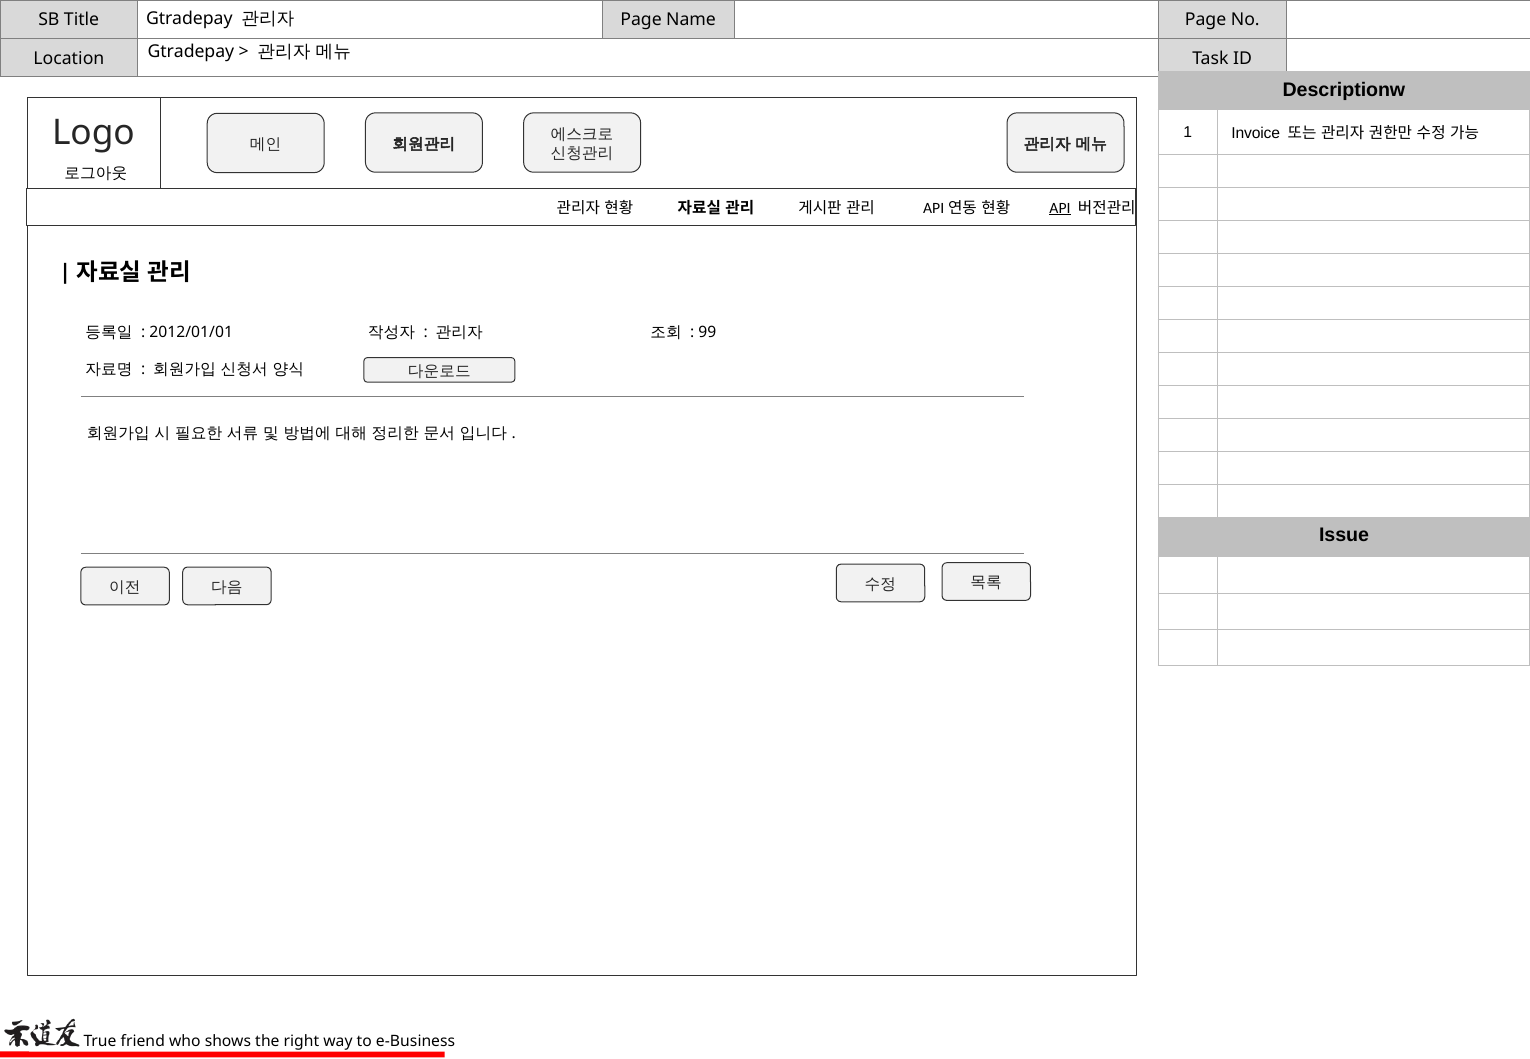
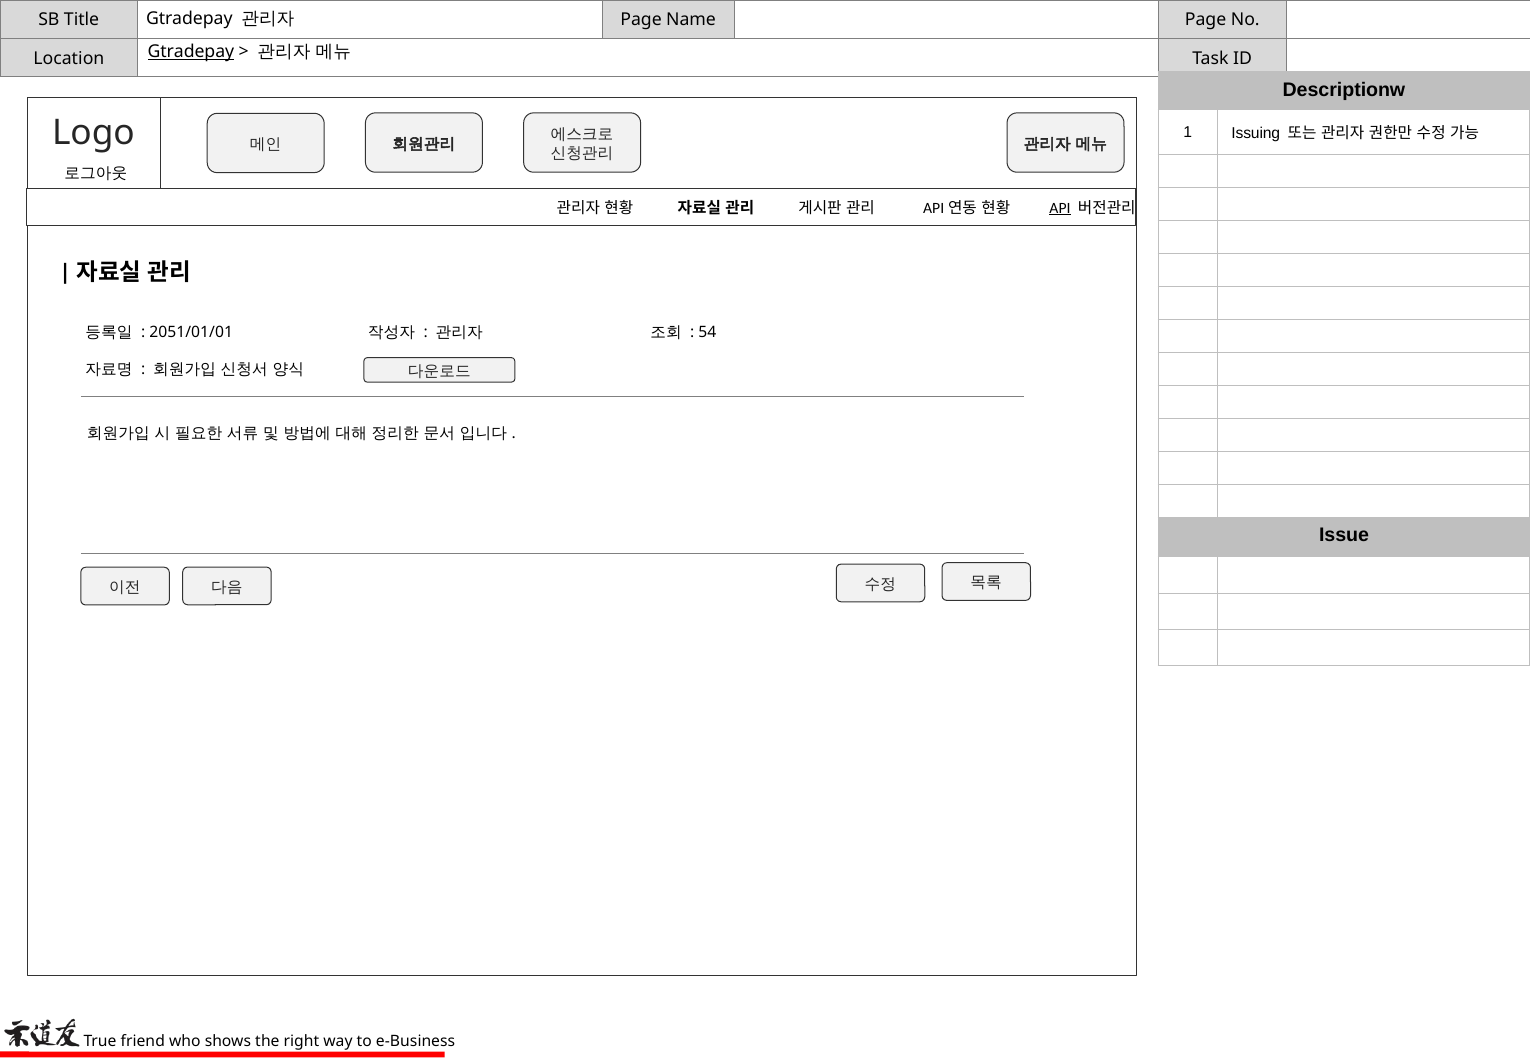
Gtradepay underline: none -> present (191, 52)
Invoice: Invoice -> Issuing (1256, 134)
2012/01/01: 2012/01/01 -> 2051/01/01 (191, 332)
99: 99 -> 54 (707, 332)
